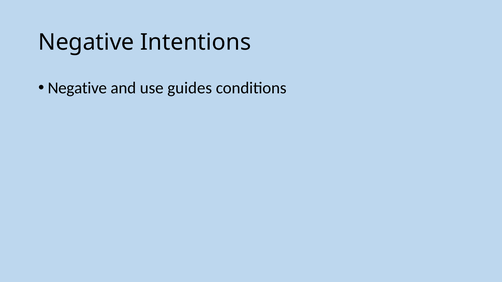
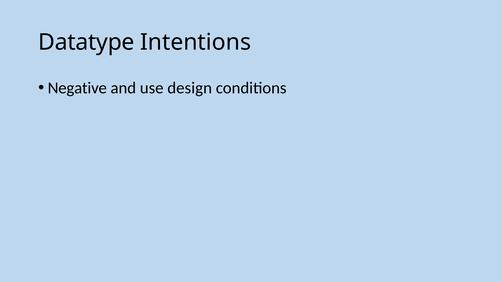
Negative: Negative -> Datatype (86, 42)
guides: guides -> design (190, 88)
